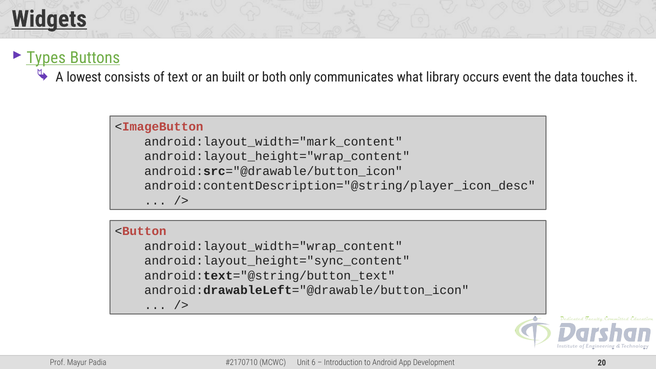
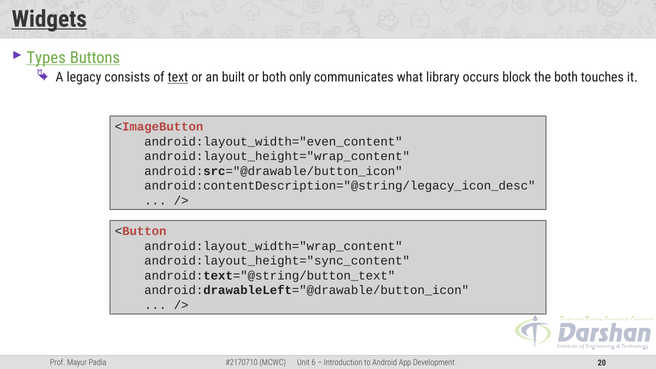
lowest: lowest -> legacy (84, 77)
text underline: none -> present (178, 77)
event: event -> block (517, 77)
the data: data -> both (566, 77)
android:layout_width="mark_content: android:layout_width="mark_content -> android:layout_width="even_content (273, 142)
android:contentDescription="@string/player_icon_desc: android:contentDescription="@string/player_icon_desc -> android:contentDescription="@string/legacy_icon_desc (340, 186)
